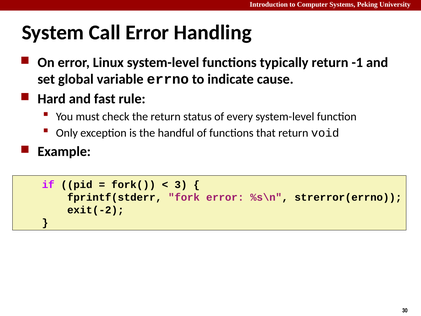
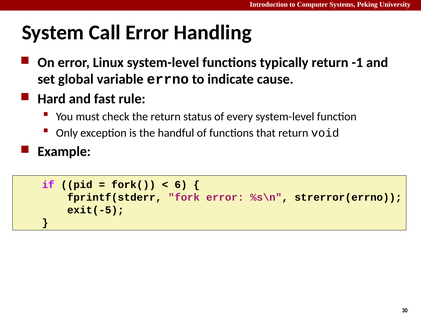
3: 3 -> 6 (181, 185)
exit(-2: exit(-2 -> exit(-5 (96, 210)
